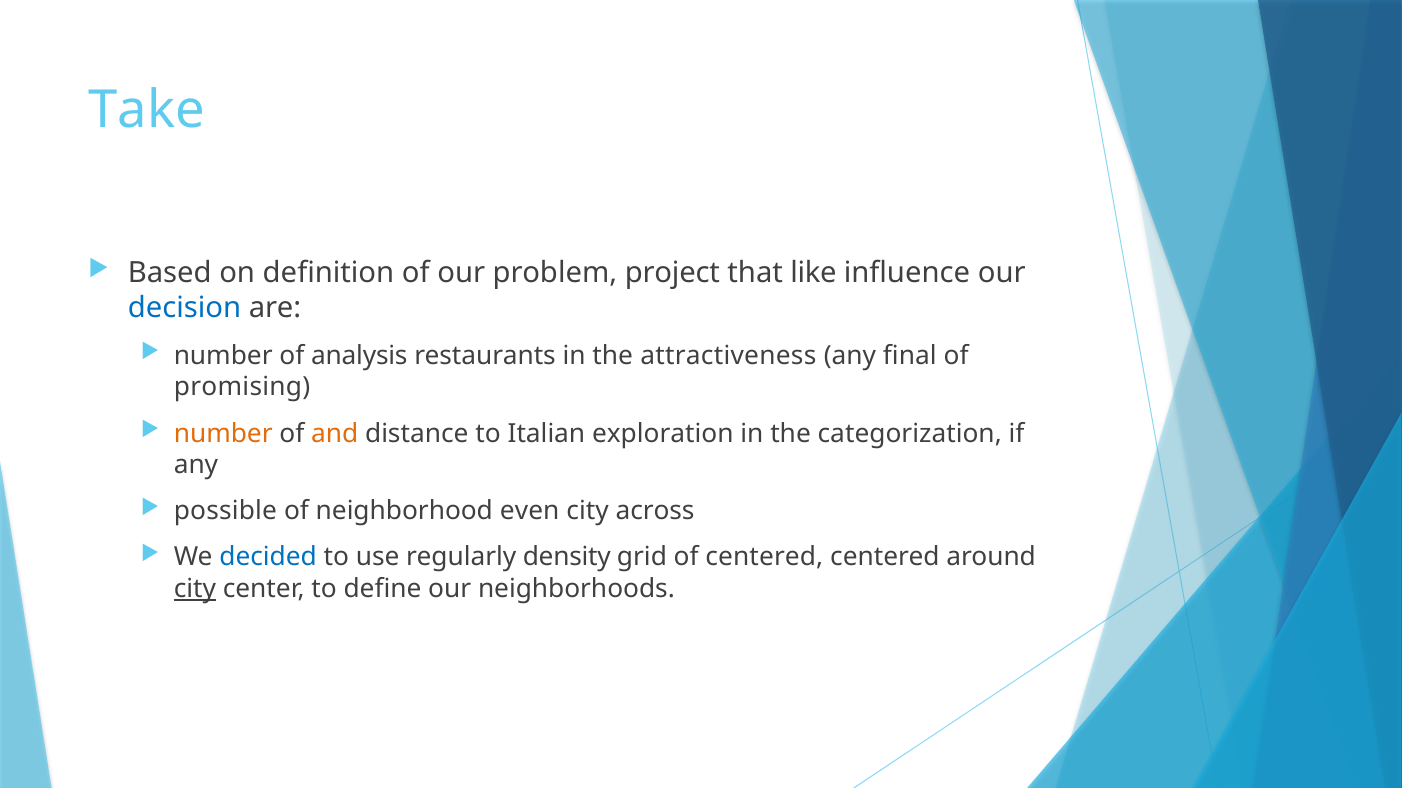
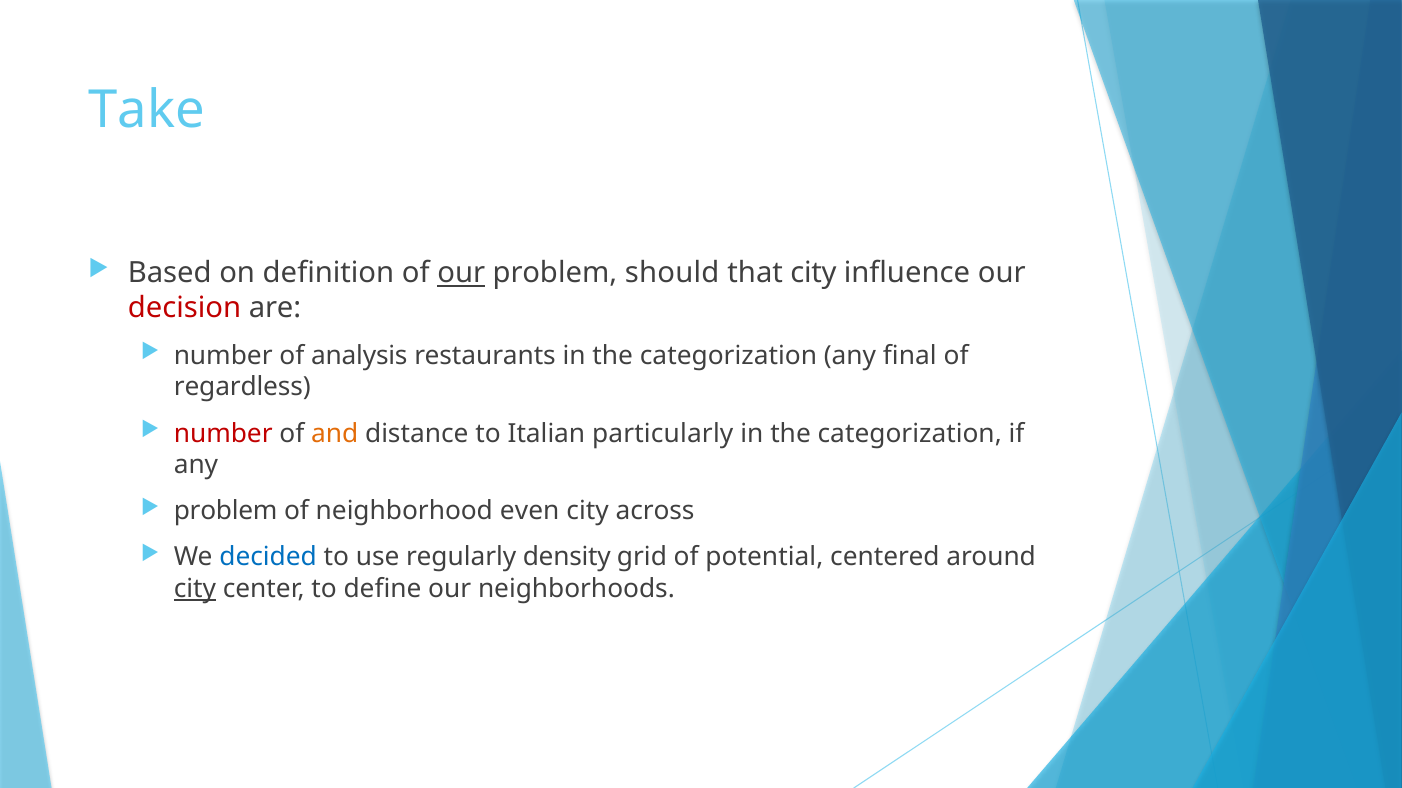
our underline: none -> present (461, 273)
project: project -> should (672, 273)
that like: like -> city (813, 273)
decision colour: blue -> red (185, 308)
restaurants in the attractiveness: attractiveness -> categorization (728, 356)
promising: promising -> regardless (242, 388)
number colour: orange -> red (223, 434)
exploration: exploration -> particularly (663, 434)
possible: possible -> problem (226, 511)
of centered: centered -> potential (764, 558)
